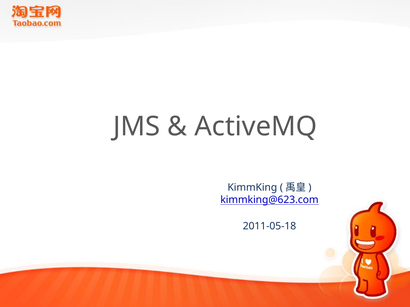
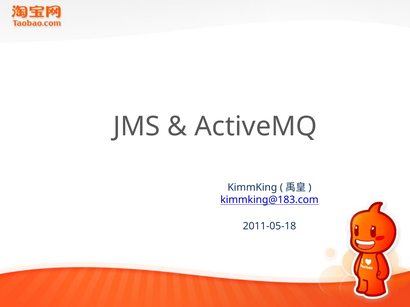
kimmking@623.com: kimmking@623.com -> kimmking@183.com (269, 200)
